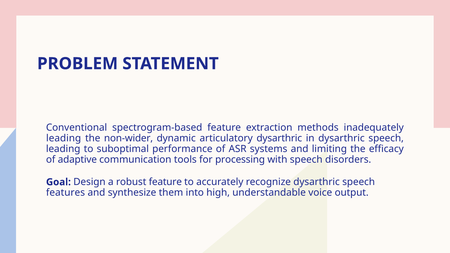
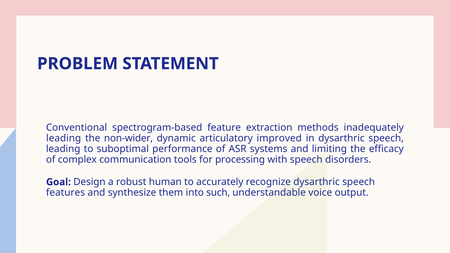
articulatory dysarthric: dysarthric -> improved (279, 138)
adaptive: adaptive -> complex (77, 160)
robust feature: feature -> human (165, 182)
high: high -> such (218, 193)
